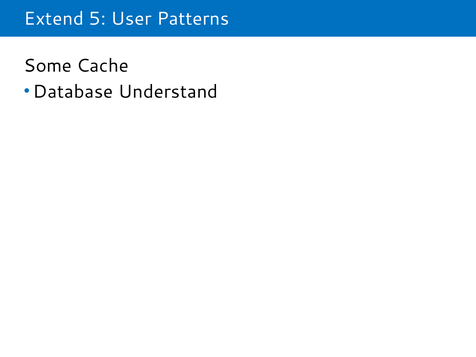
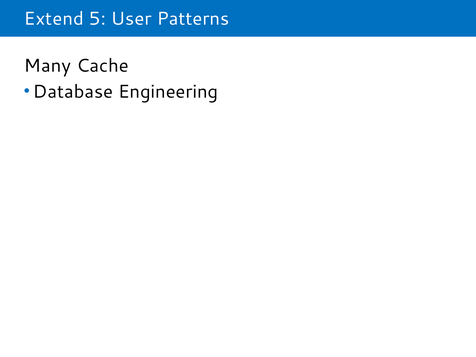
Some: Some -> Many (48, 66)
Understand: Understand -> Engineering (168, 92)
